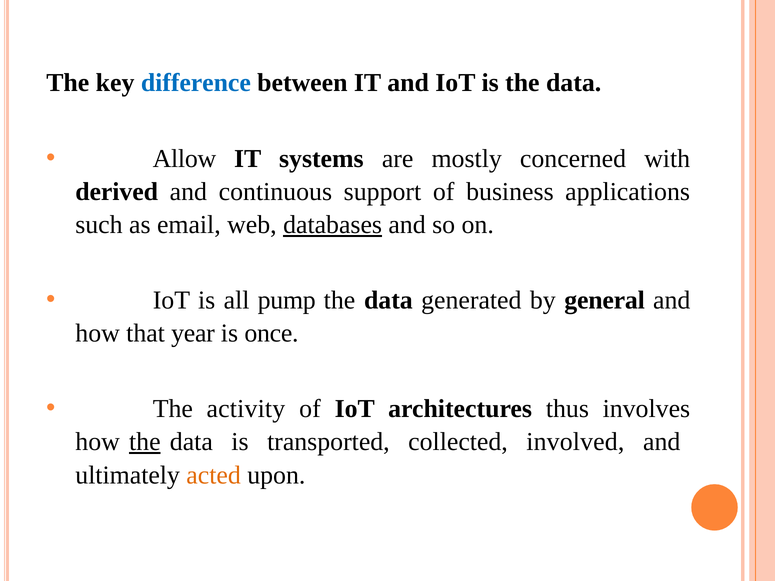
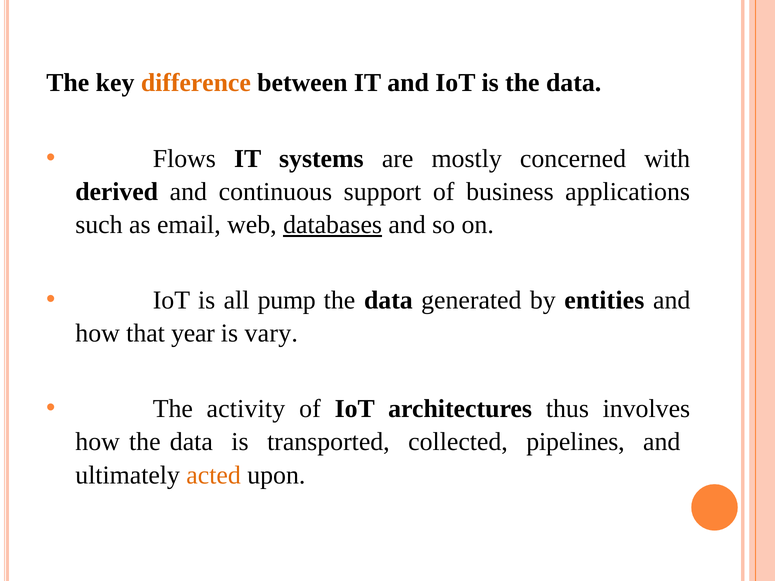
difference colour: blue -> orange (196, 83)
Allow: Allow -> Flows (184, 159)
general: general -> entities (604, 300)
once: once -> vary (271, 334)
the underline: present -> none (145, 442)
involved: involved -> pipelines (575, 442)
